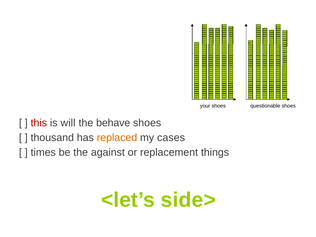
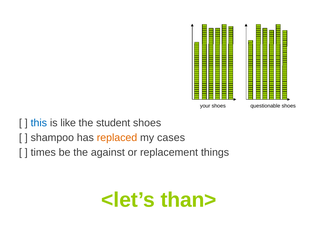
this colour: red -> blue (39, 123)
will: will -> like (68, 123)
behave: behave -> student (113, 123)
thousand: thousand -> shampoo (52, 138)
side>: side> -> than> (189, 200)
